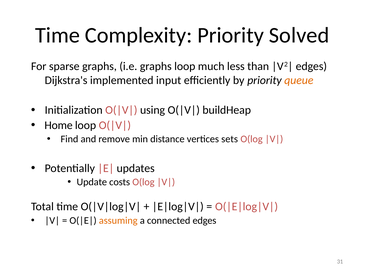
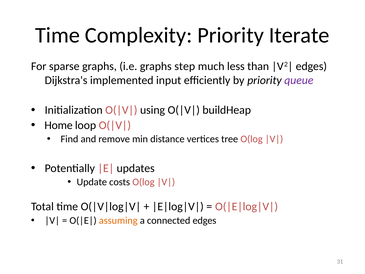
Solved: Solved -> Iterate (299, 35)
graphs loop: loop -> step (185, 66)
queue colour: orange -> purple (299, 80)
sets: sets -> tree (230, 139)
